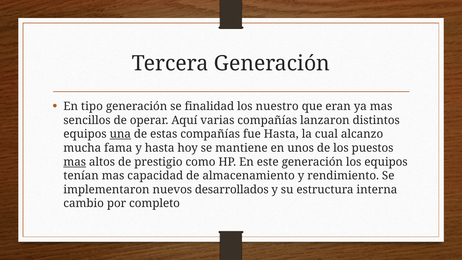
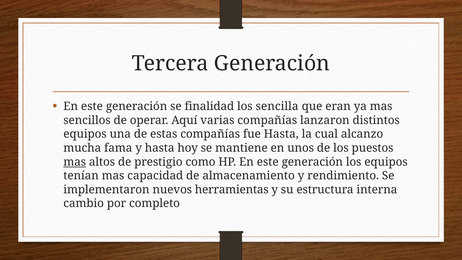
tipo: tipo -> este (92, 106)
nuestro: nuestro -> sencilla (277, 106)
una underline: present -> none (120, 134)
desarrollados: desarrollados -> herramientas (232, 190)
